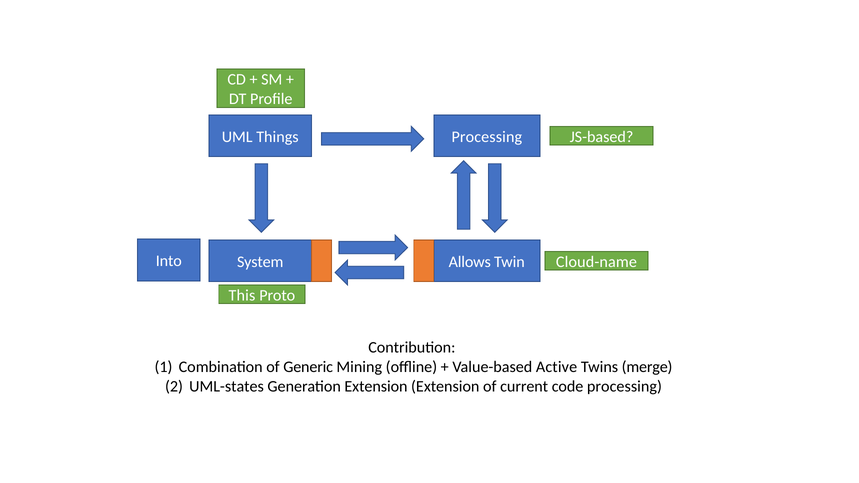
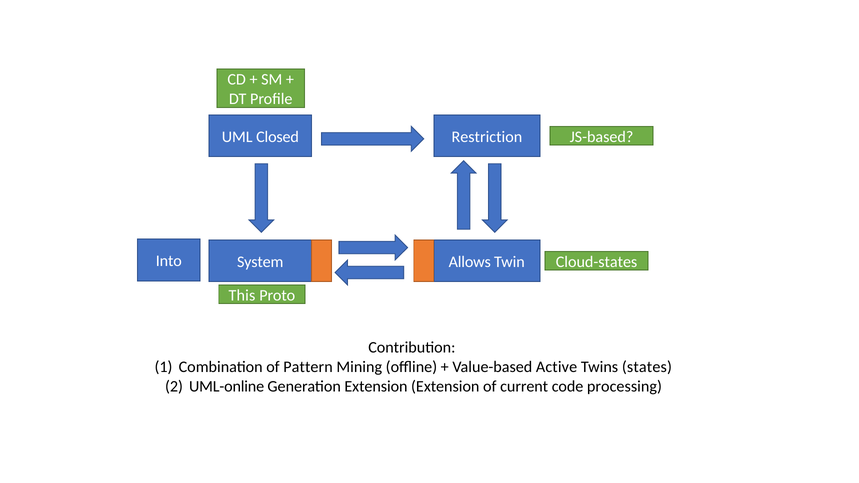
Things: Things -> Closed (278, 137)
Processing: Processing -> Restriction (487, 137)
Cloud-name: Cloud-name -> Cloud-states (597, 262)
Generic: Generic -> Pattern (308, 367)
merge: merge -> states (647, 367)
UML-states: UML-states -> UML-online (227, 386)
